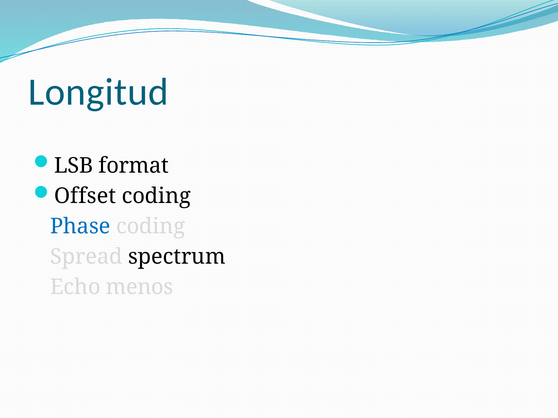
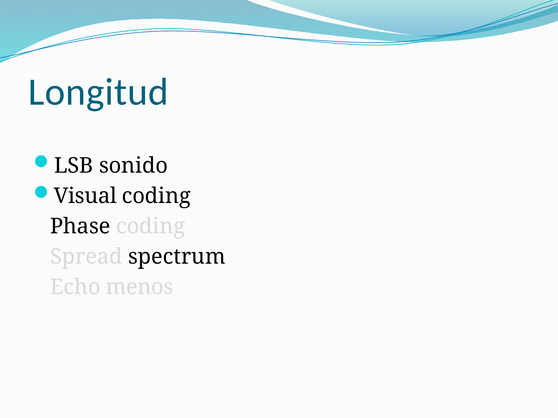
format: format -> sonido (134, 166)
Offset: Offset -> Visual (85, 196)
Phase colour: blue -> black (80, 227)
